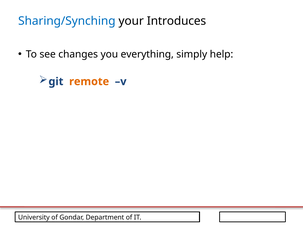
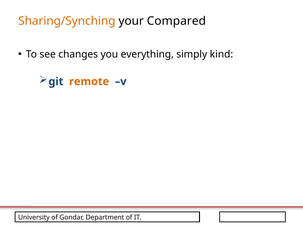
Sharing/Synching colour: blue -> orange (67, 21)
Introduces: Introduces -> Compared (176, 21)
help: help -> kind (221, 54)
